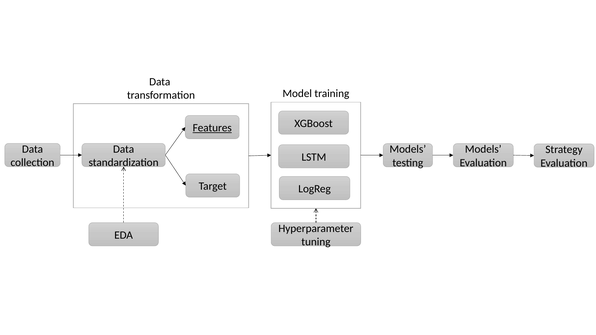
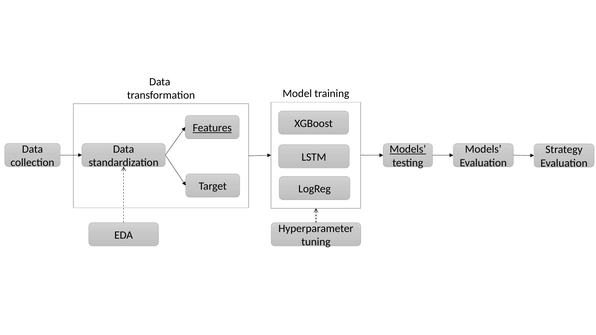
Models underline: none -> present (408, 149)
